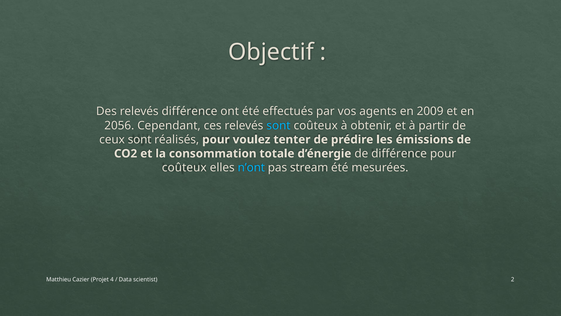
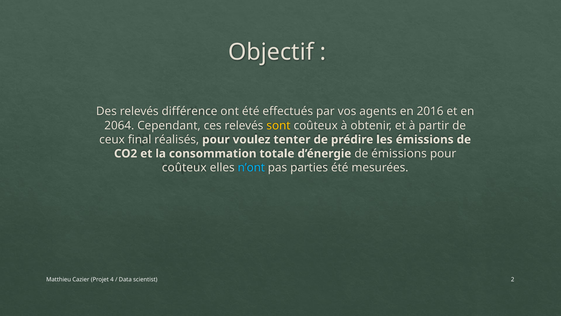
2009: 2009 -> 2016 (430, 111)
2056: 2056 -> 2064 (119, 125)
sont colour: light blue -> yellow (278, 125)
ceux sont: sont -> final (140, 139)
de différence: différence -> émissions (399, 153)
stream: stream -> parties (309, 167)
